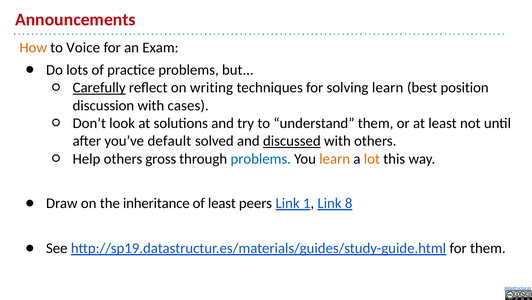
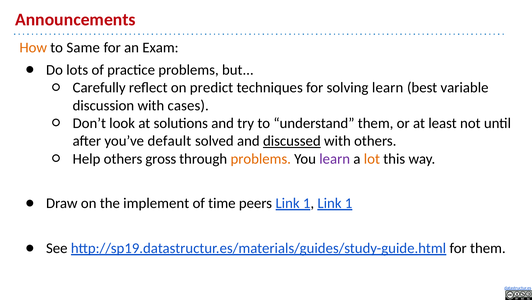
Voice: Voice -> Same (83, 48)
Carefully underline: present -> none (99, 88)
writing: writing -> predict (211, 88)
position: position -> variable (465, 88)
problems colour: blue -> orange (261, 158)
learn colour: orange -> purple (335, 158)
inheritance: inheritance -> implement (156, 203)
of least: least -> time (222, 203)
1 Link 8: 8 -> 1 (349, 203)
